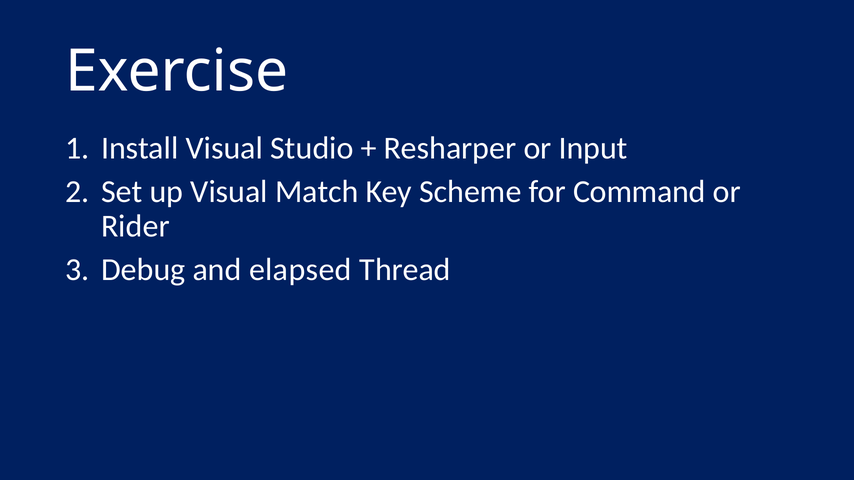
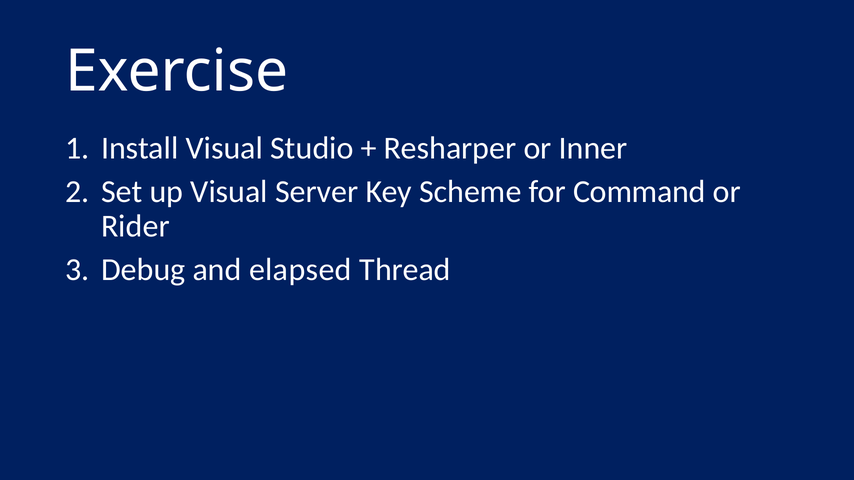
Input: Input -> Inner (593, 148)
Match: Match -> Server (317, 192)
